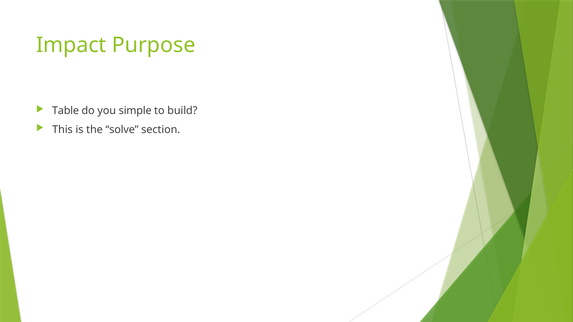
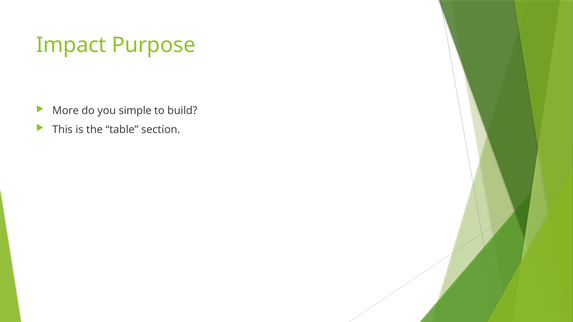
Table: Table -> More (66, 111)
solve: solve -> table (122, 130)
